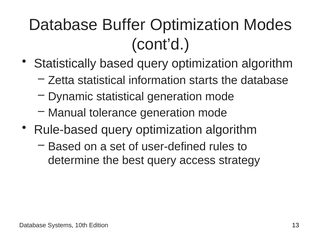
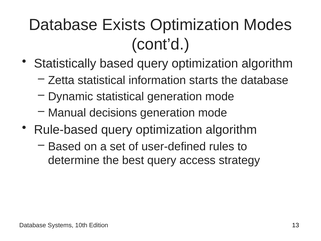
Buffer: Buffer -> Exists (124, 25)
tolerance: tolerance -> decisions (113, 113)
